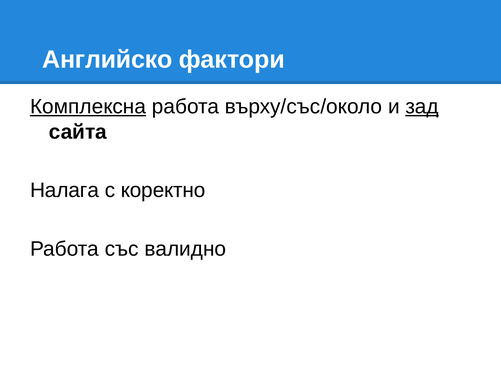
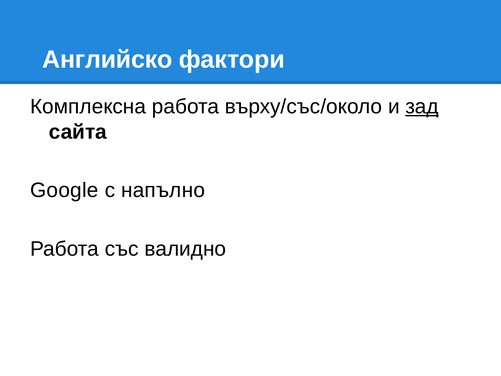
Комплексна underline: present -> none (88, 107)
Налага: Налага -> Google (64, 190)
коректно: коректно -> напълно (163, 190)
